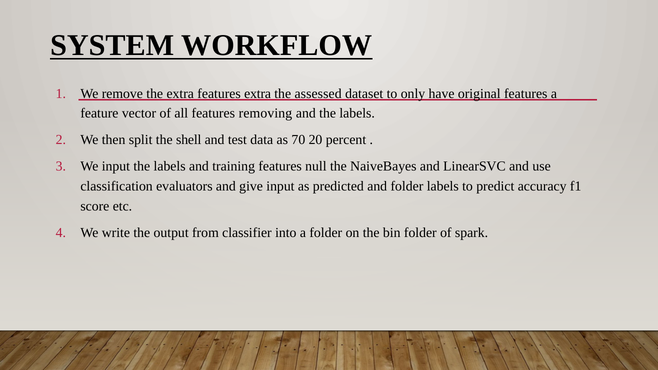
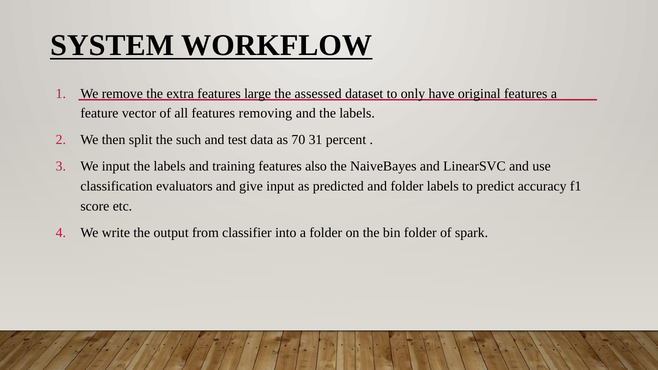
features extra: extra -> large (258, 94)
shell: shell -> such (189, 140)
20: 20 -> 31 (315, 140)
null: null -> also (316, 167)
